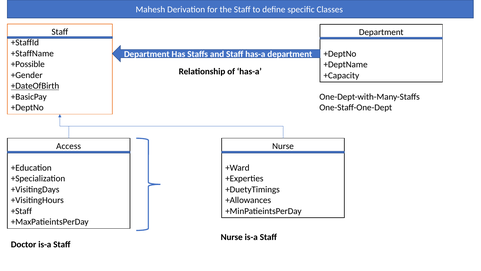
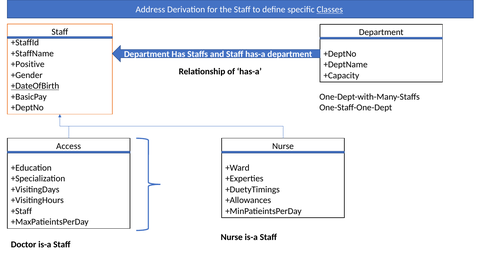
Mahesh: Mahesh -> Address (150, 10)
Classes underline: none -> present (330, 10)
+Possible: +Possible -> +Positive (28, 64)
